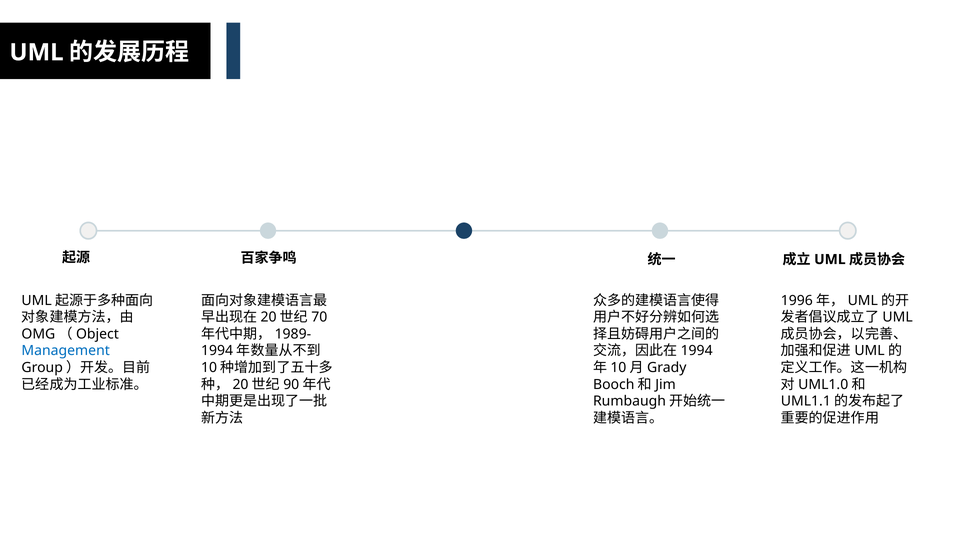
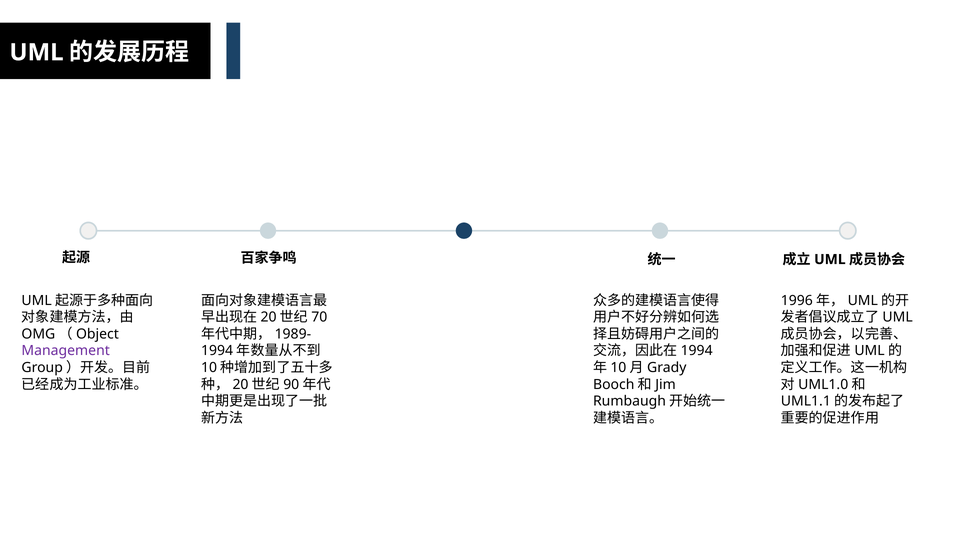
Management colour: blue -> purple (66, 351)
